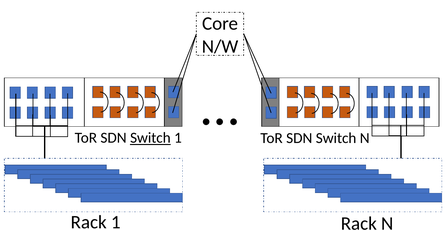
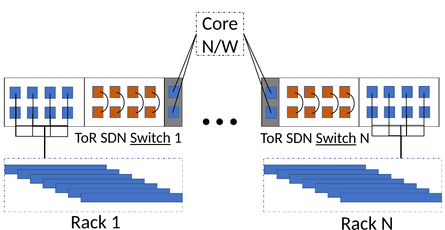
Switch underline: none -> present (336, 138)
